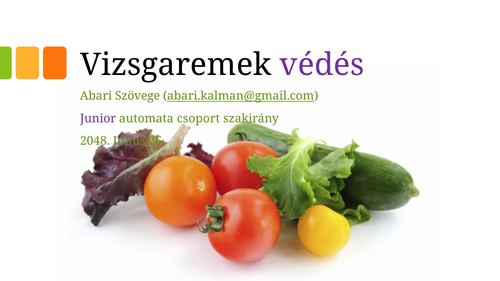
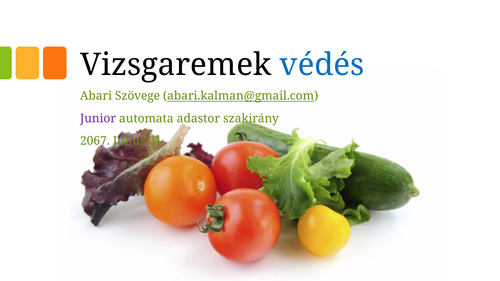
védés colour: purple -> blue (322, 65)
csoport: csoport -> adastor (198, 119)
2048: 2048 -> 2067 (95, 141)
26: 26 -> 31 (157, 141)
